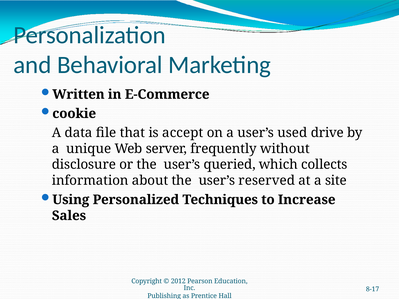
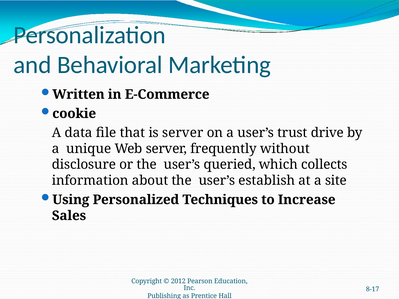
is accept: accept -> server (183, 133)
used: used -> trust (292, 133)
reserved: reserved -> establish (267, 181)
